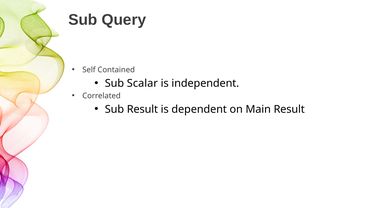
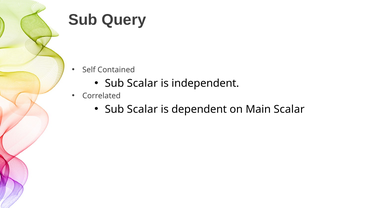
Result: Result -> Scalar (142, 109)
Main Result: Result -> Scalar (289, 109)
